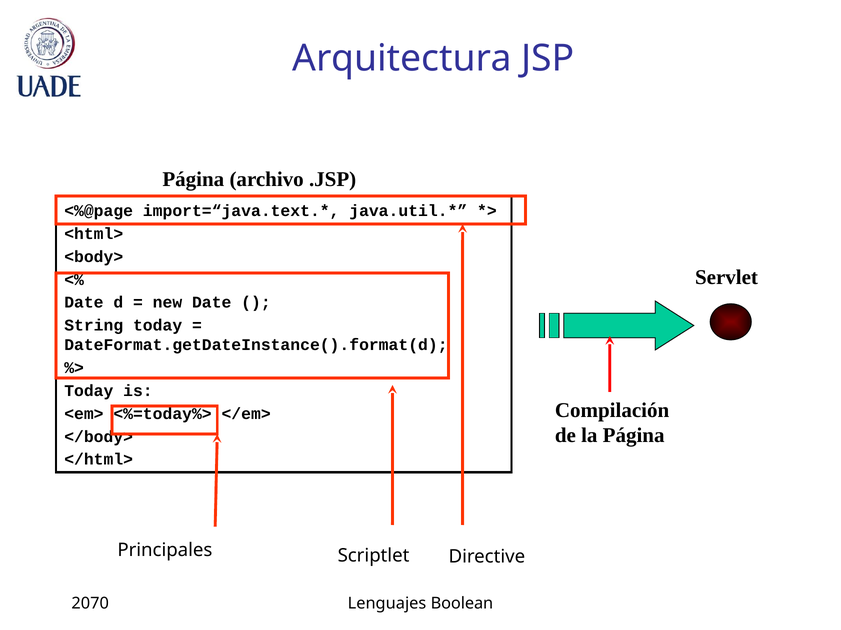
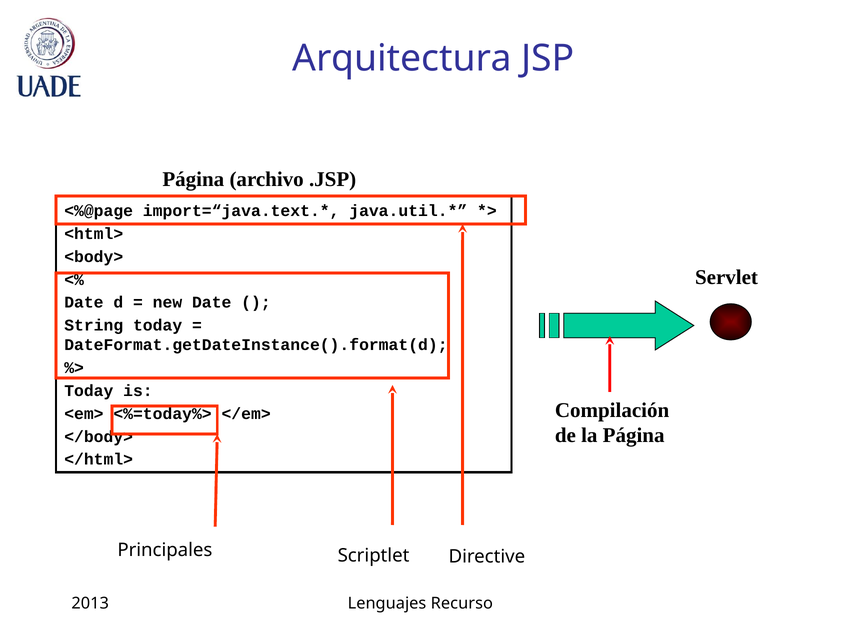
2070: 2070 -> 2013 (90, 604)
Boolean: Boolean -> Recurso (462, 604)
